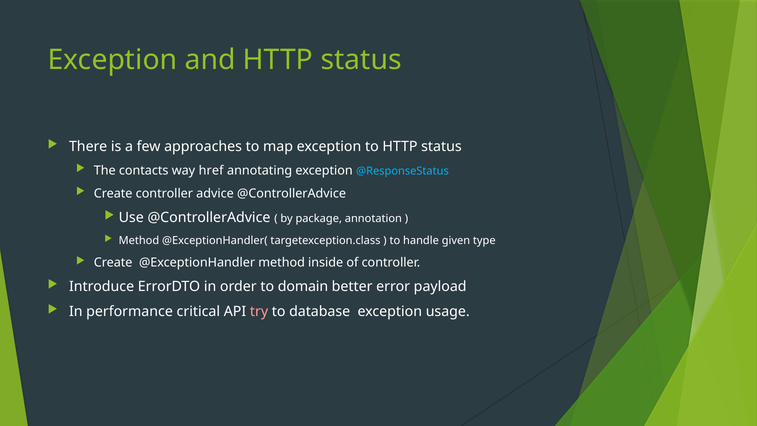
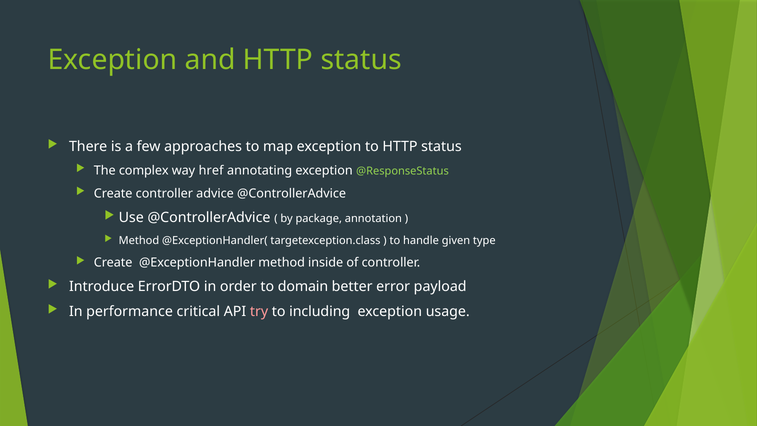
contacts: contacts -> complex (144, 170)
@ResponseStatus colour: light blue -> light green (403, 171)
database: database -> including (320, 311)
